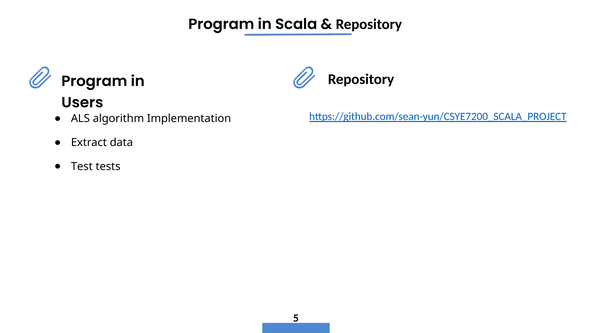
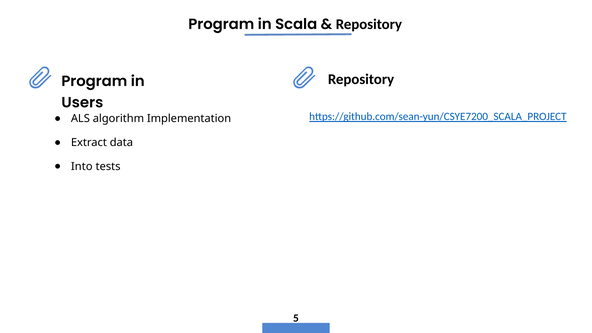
Test: Test -> Into (82, 166)
